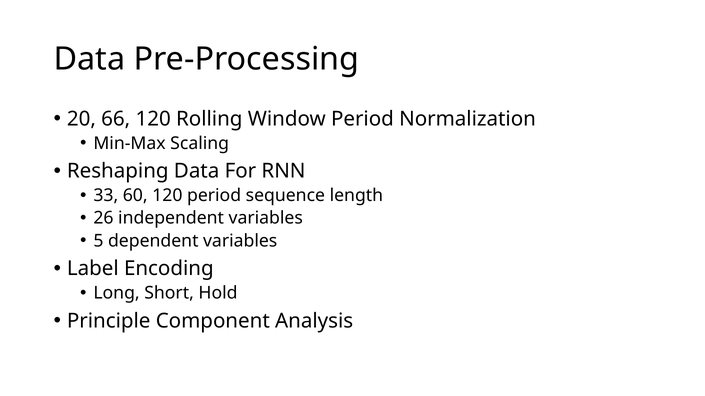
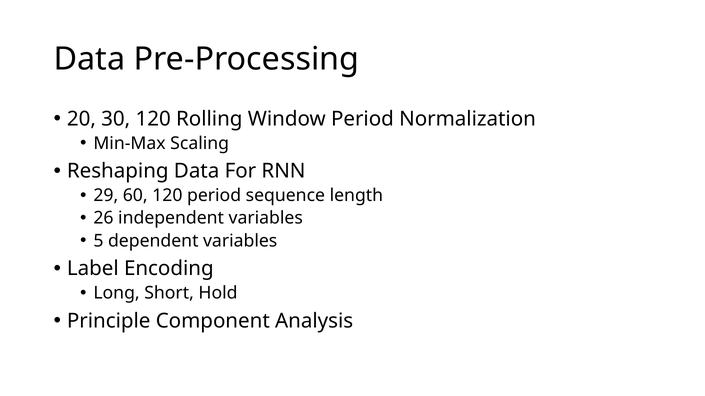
66: 66 -> 30 (116, 119)
33: 33 -> 29 (106, 196)
